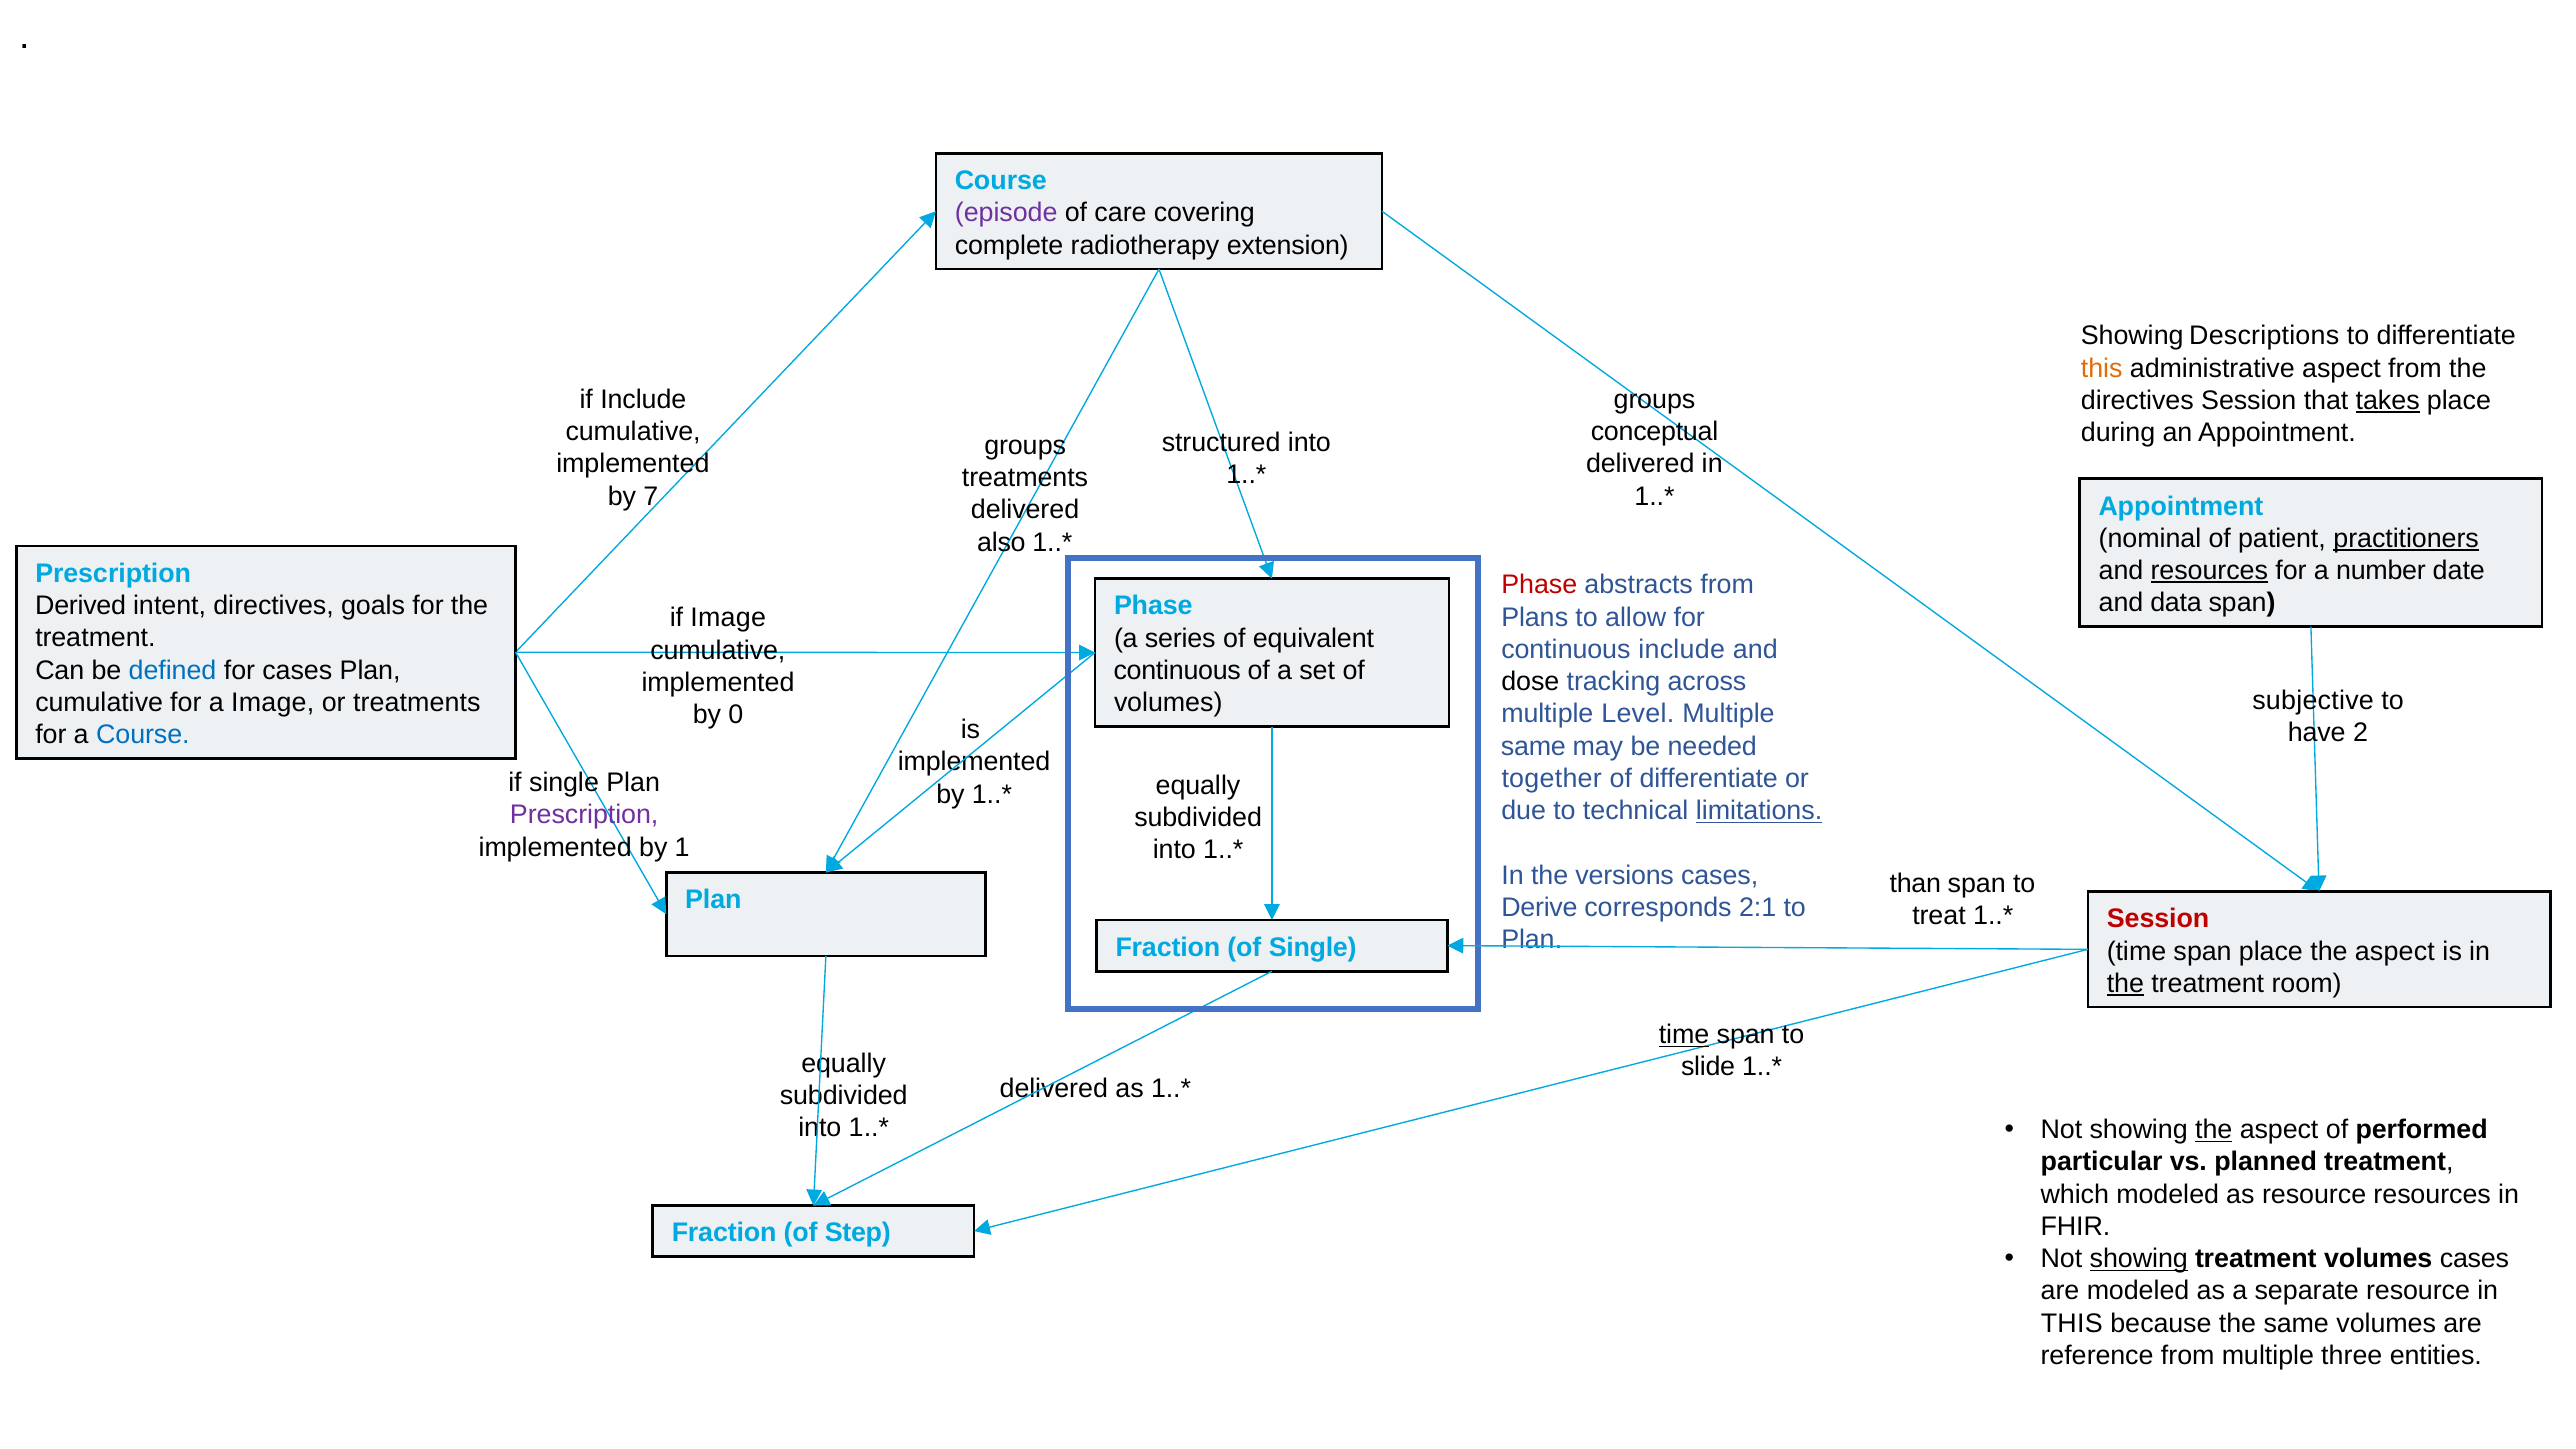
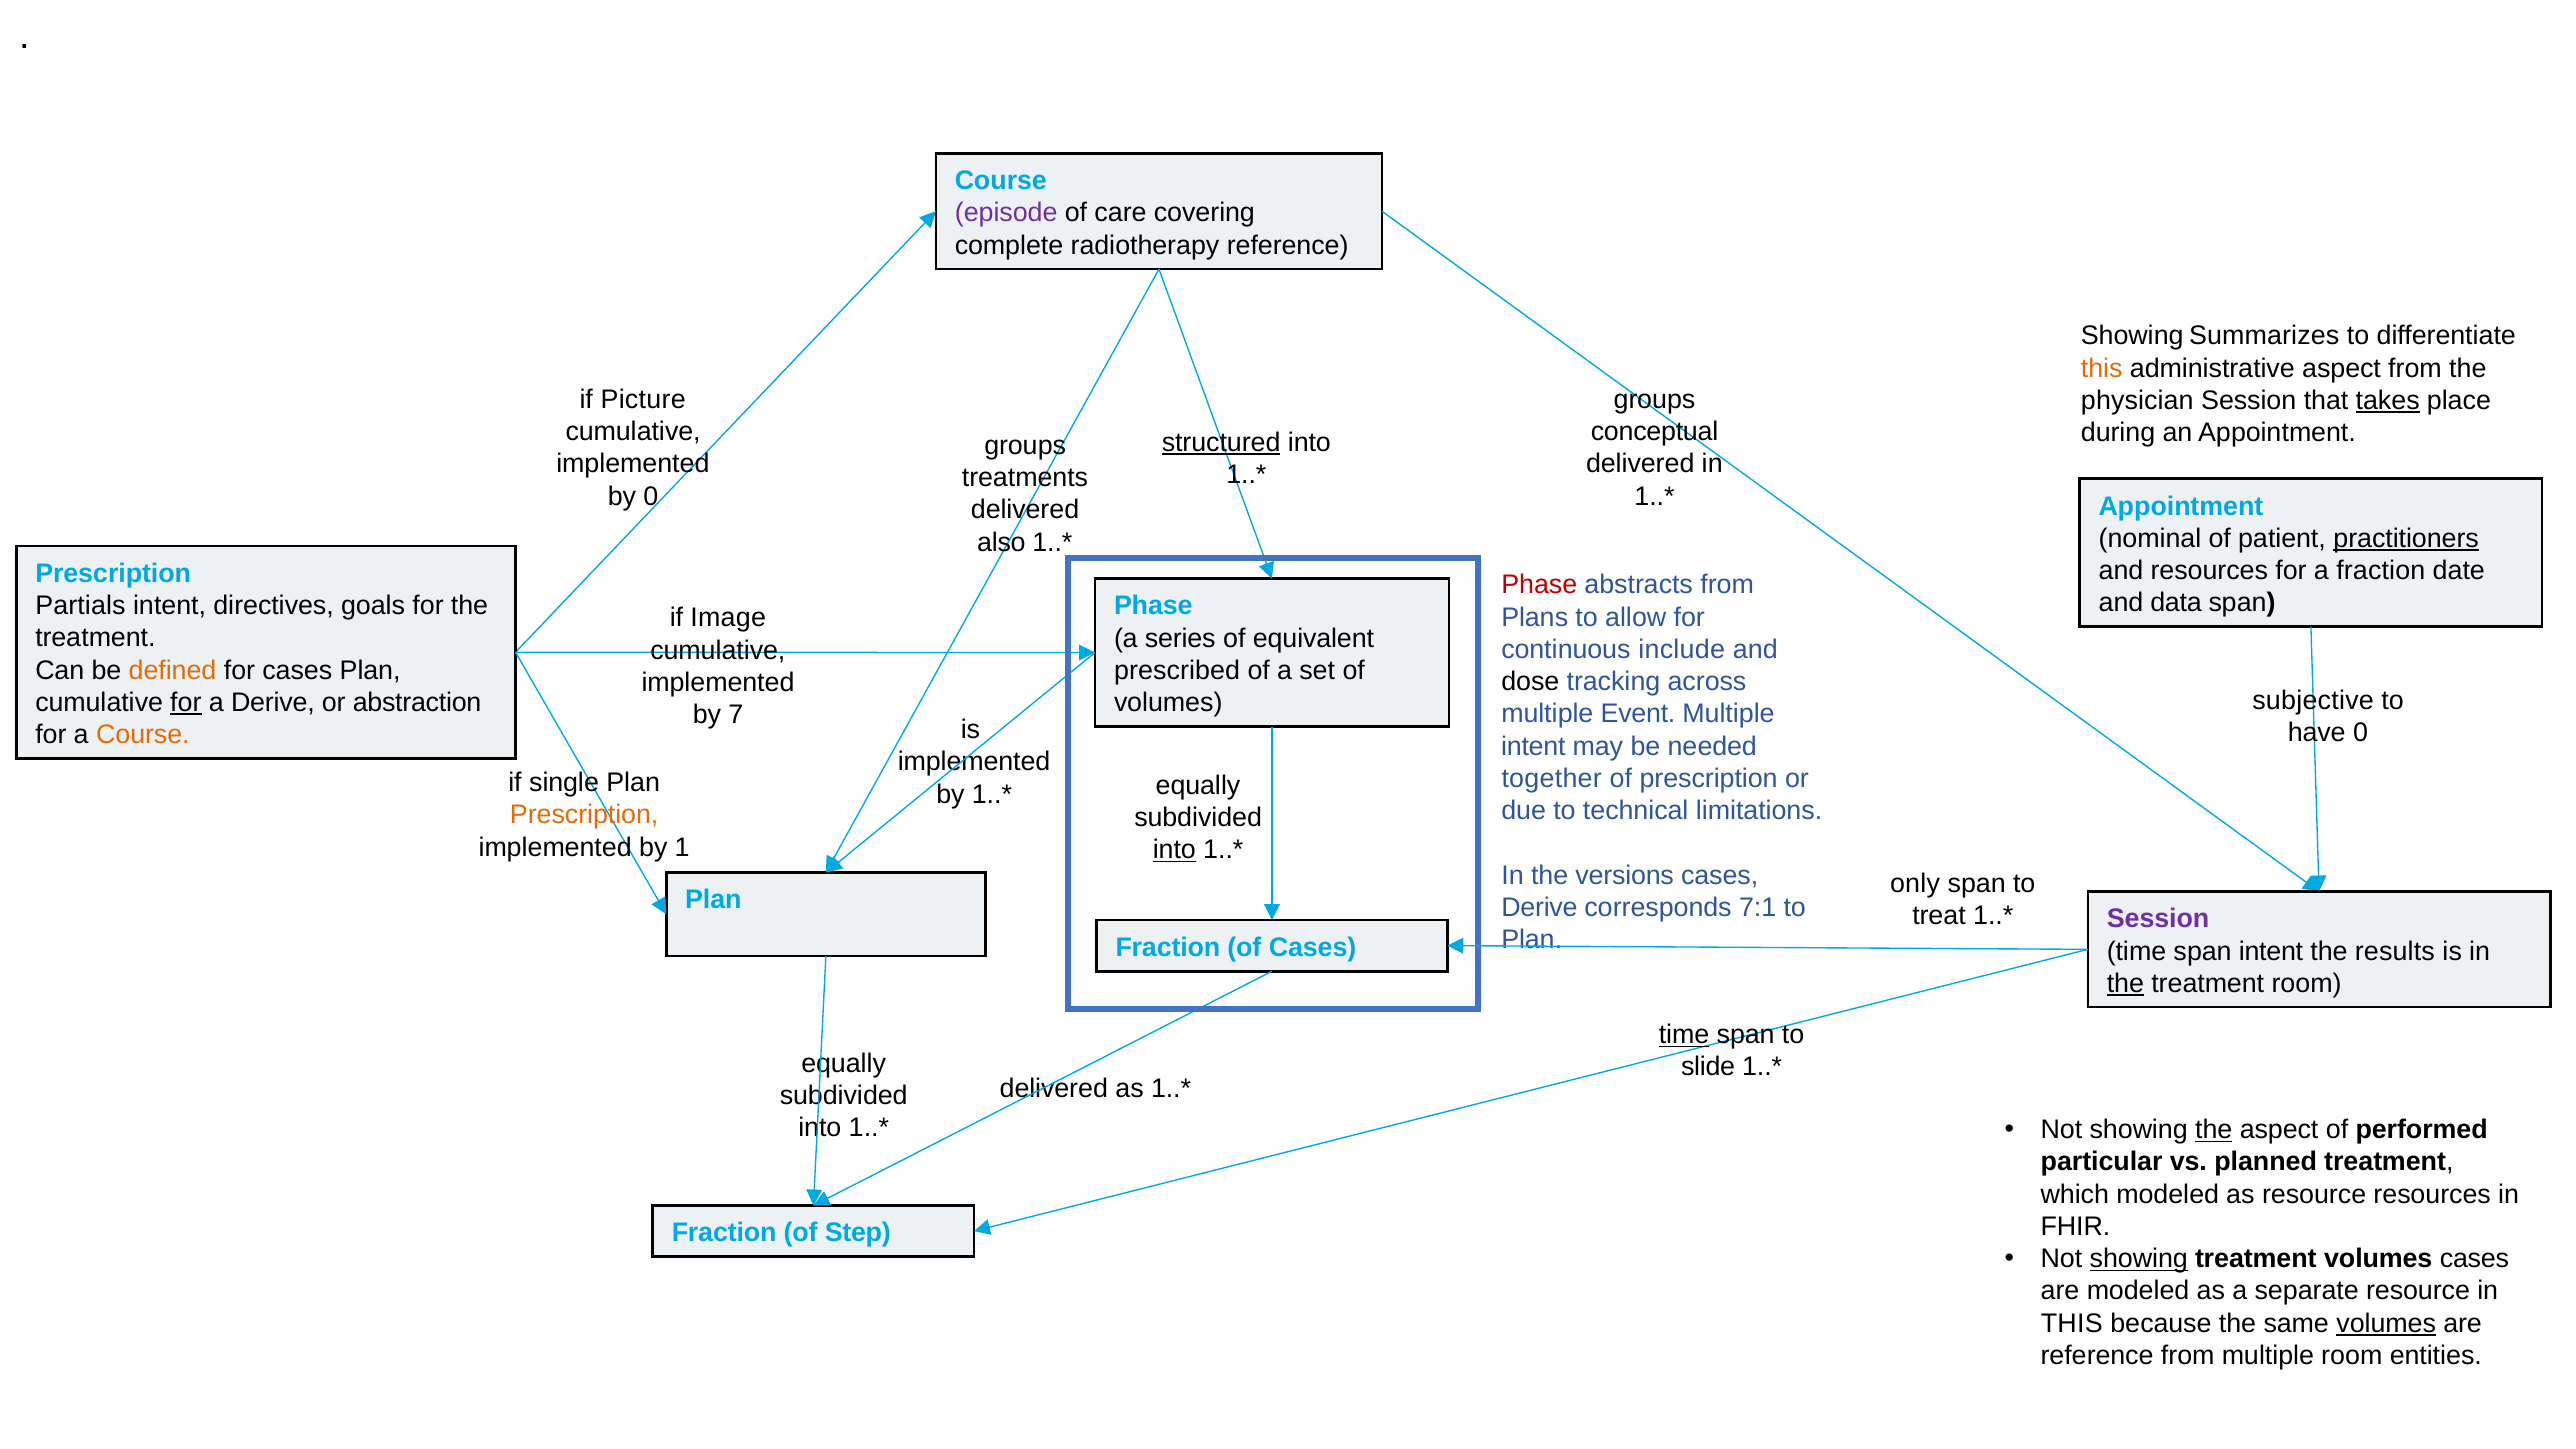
radiotherapy extension: extension -> reference (1288, 245)
Descriptions: Descriptions -> Summarizes (2264, 336)
if Include: Include -> Picture (643, 400)
directives: directives -> physician (2137, 400)
structured underline: none -> present (1221, 443)
by 7: 7 -> 0 (651, 496)
resources underline: present -> none (2209, 571)
a number: number -> fraction (2381, 571)
Derived: Derived -> Partials (80, 606)
defined colour: blue -> orange (173, 670)
continuous: continuous -> prescribed (1177, 671)
for underline: none -> present (186, 702)
a Image: Image -> Derive (273, 702)
or treatments: treatments -> abstraction (417, 702)
Level: Level -> Event (1638, 714)
0: 0 -> 7 (736, 715)
have 2: 2 -> 0 (2361, 733)
Course colour: blue -> orange (143, 735)
same: same -> intent (1533, 746)
of differentiate: differentiate -> prescription (1709, 779)
limitations underline: present -> none (1759, 811)
Prescription colour: purple -> orange (584, 815)
into underline: none -> present (1174, 850)
than: than -> only (1915, 883)
2:1: 2:1 -> 7:1 (1758, 908)
Session colour: red -> purple (2158, 919)
of Single: Single -> Cases (1313, 947)
span place: place -> intent (2271, 951)
aspect: aspect -> results (2395, 951)
volumes underline: none -> present (2386, 1323)
multiple three: three -> room (2352, 1356)
